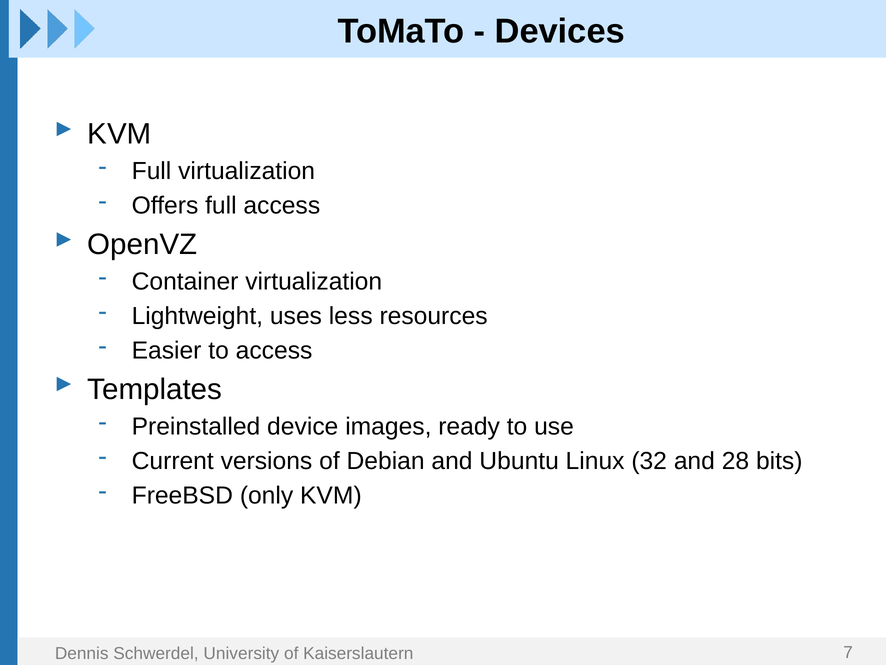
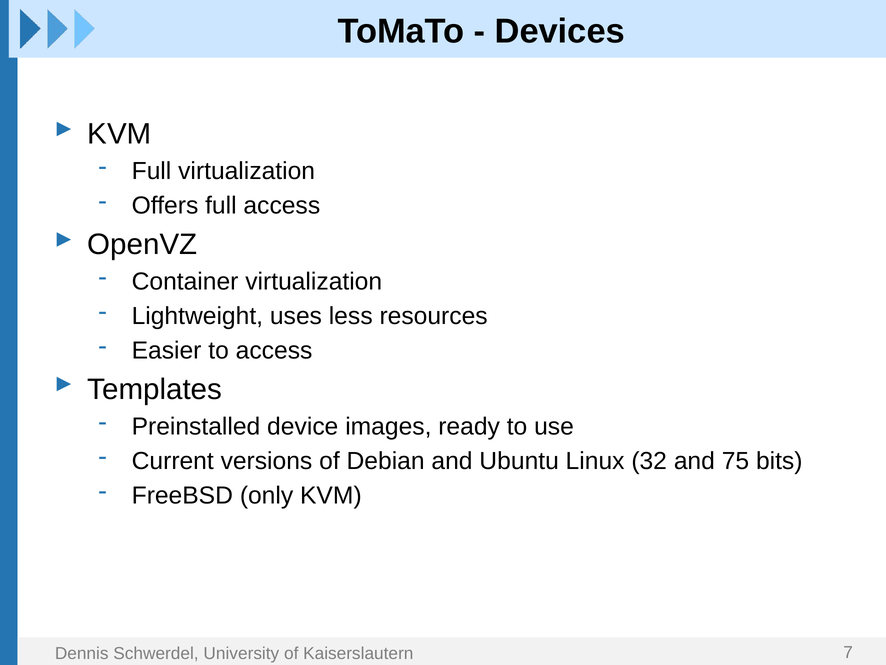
28: 28 -> 75 (735, 461)
